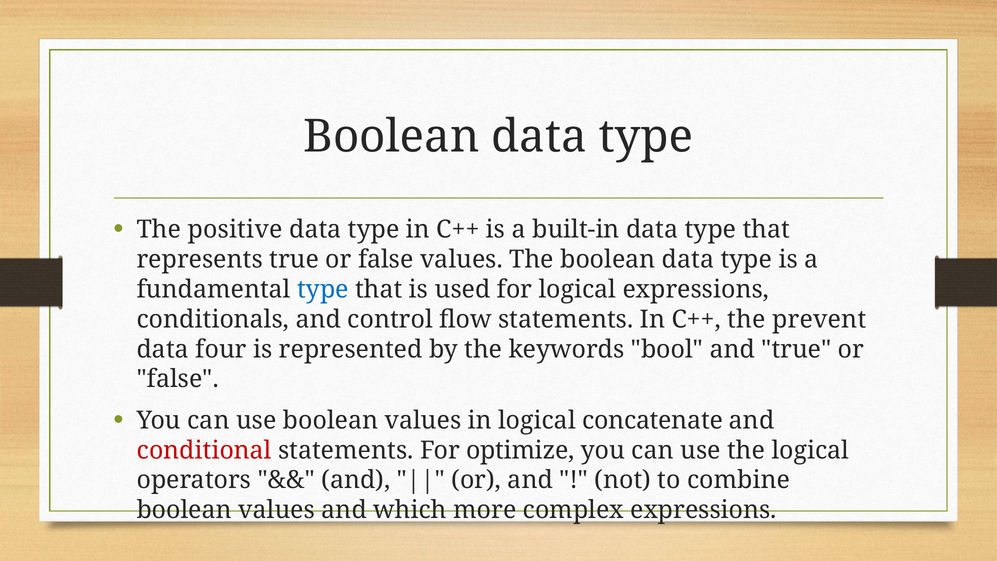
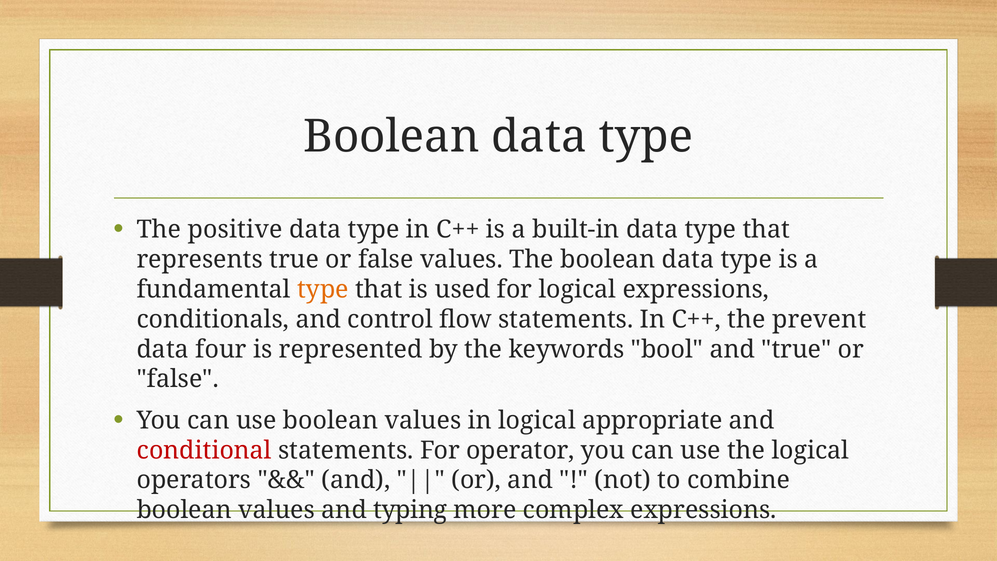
type colour: blue -> orange (323, 289)
concatenate: concatenate -> appropriate (652, 420)
optimize: optimize -> operator (520, 450)
which: which -> typing (410, 510)
